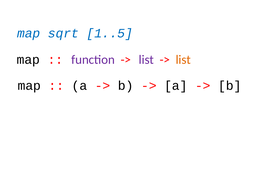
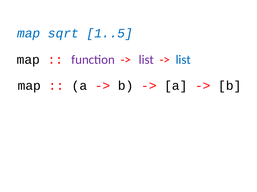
list colour: orange -> blue (183, 60)
